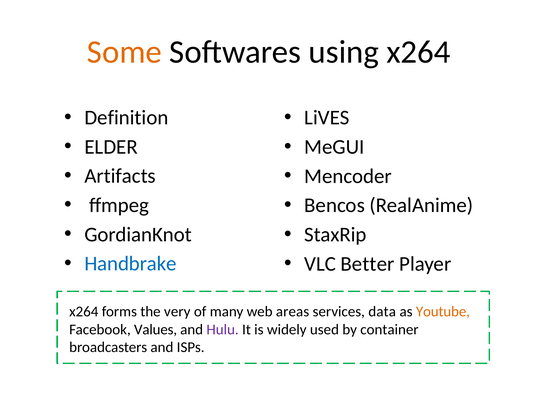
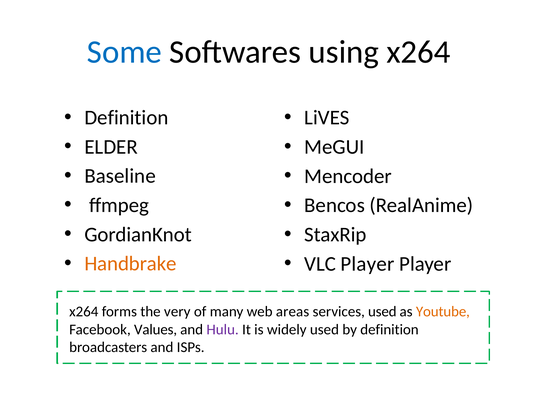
Some colour: orange -> blue (124, 52)
Artifacts: Artifacts -> Baseline (120, 176)
Handbrake colour: blue -> orange (130, 264)
VLC Better: Better -> Player (367, 264)
services data: data -> used (382, 312)
by container: container -> definition (389, 330)
